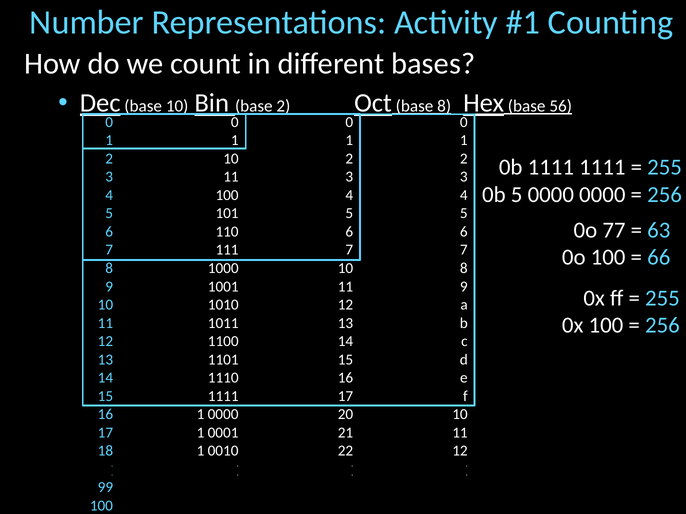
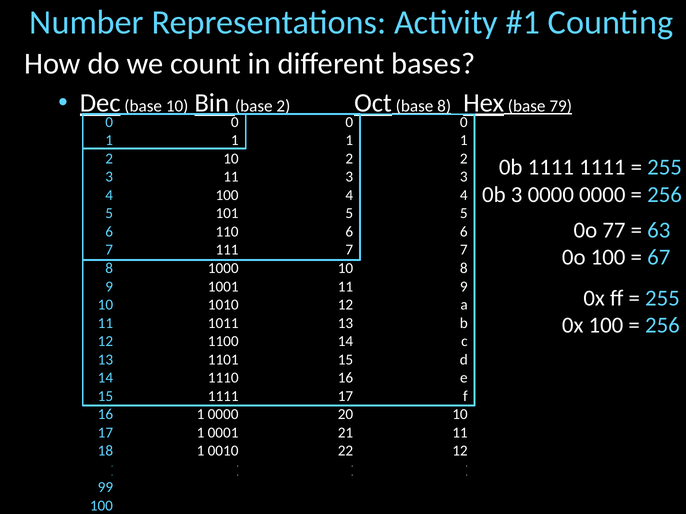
56: 56 -> 79 (561, 106)
0b 5: 5 -> 3 (517, 195)
66: 66 -> 67 (659, 258)
